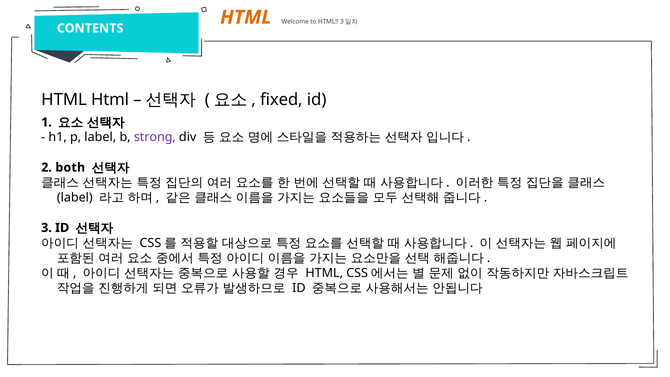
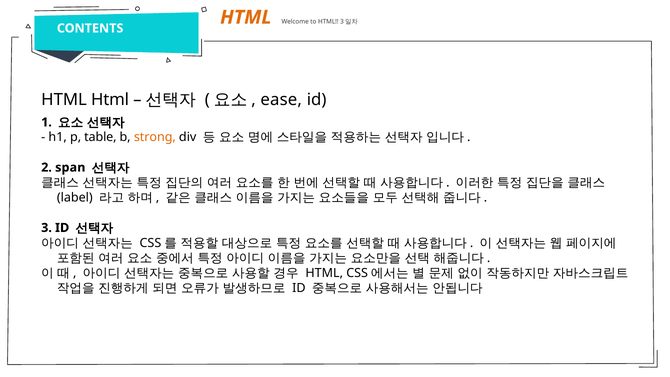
fixed: fixed -> ease (281, 100)
p label: label -> table (100, 137)
strong colour: purple -> orange (155, 137)
both: both -> span (70, 167)
